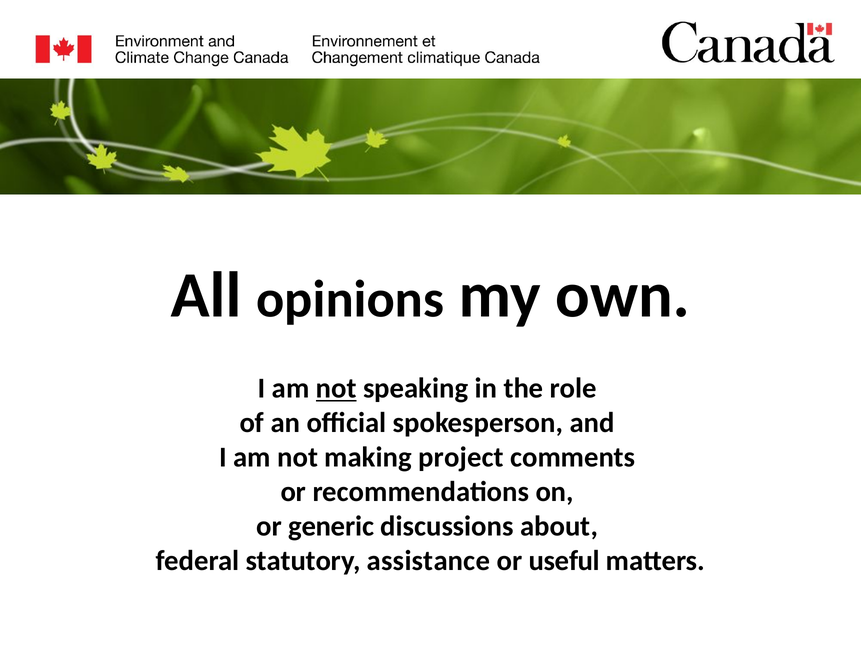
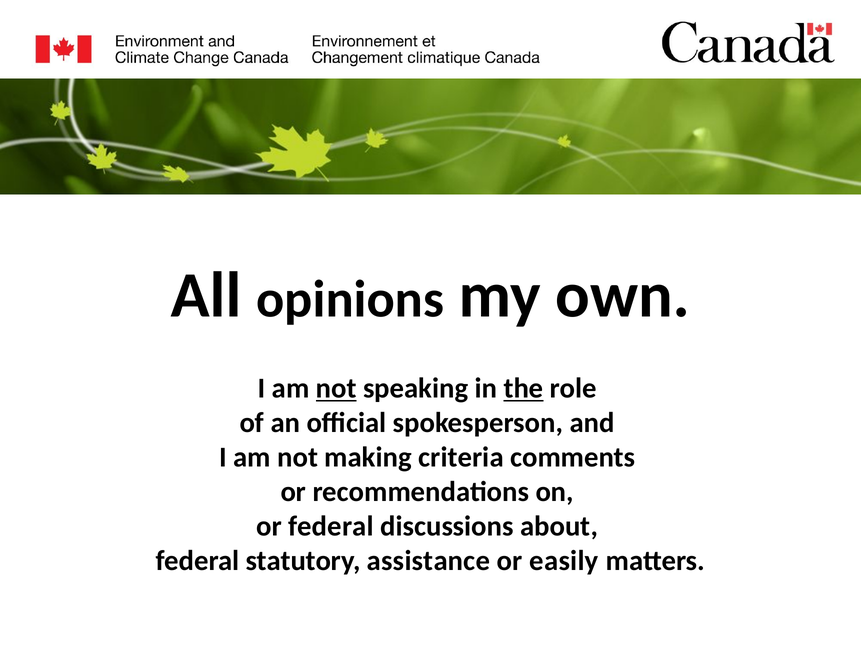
the underline: none -> present (523, 388)
project: project -> criteria (461, 457)
or generic: generic -> federal (331, 526)
useful: useful -> easily (564, 560)
